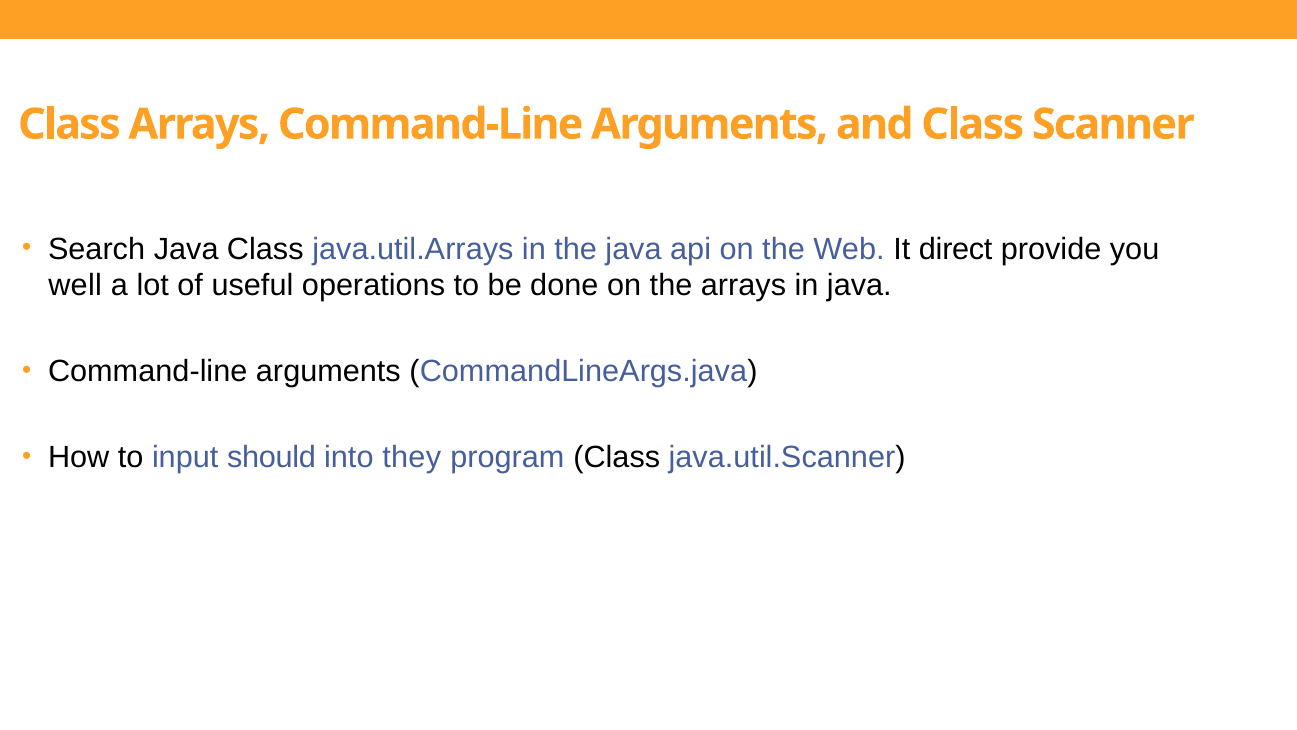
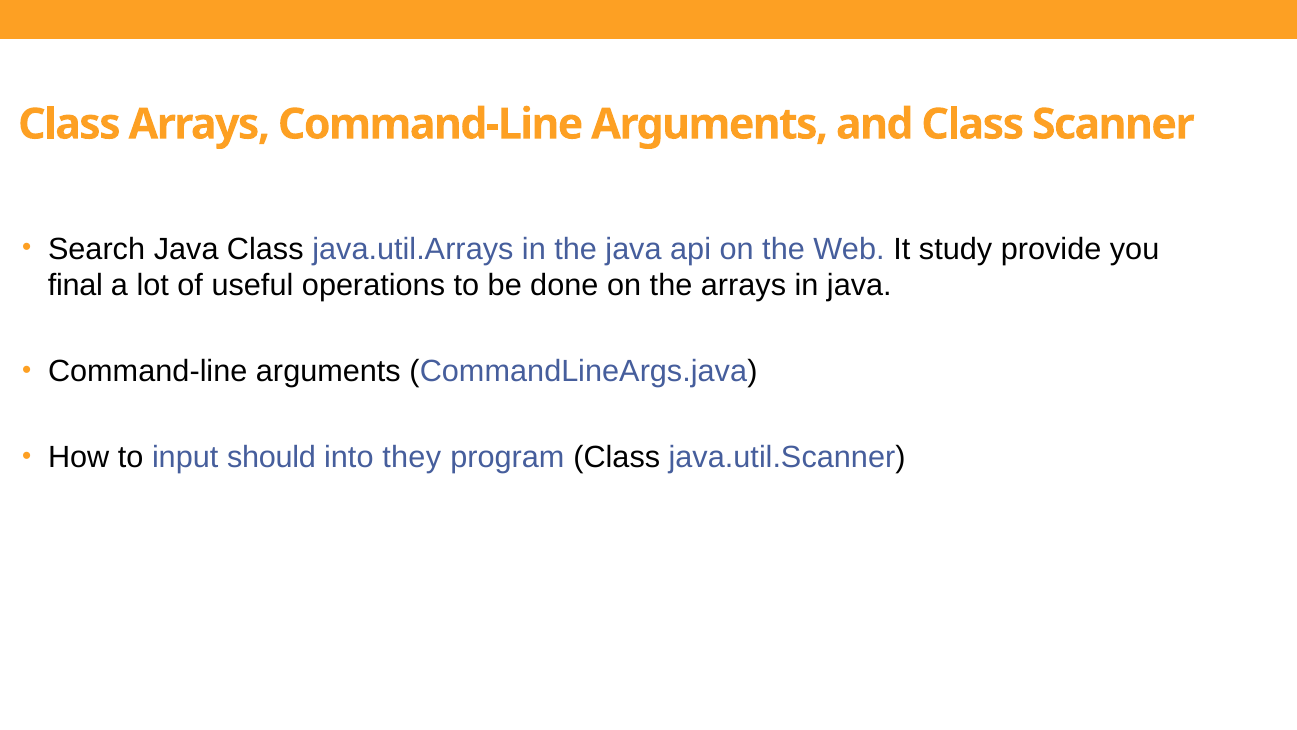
direct: direct -> study (956, 249)
well: well -> final (75, 286)
